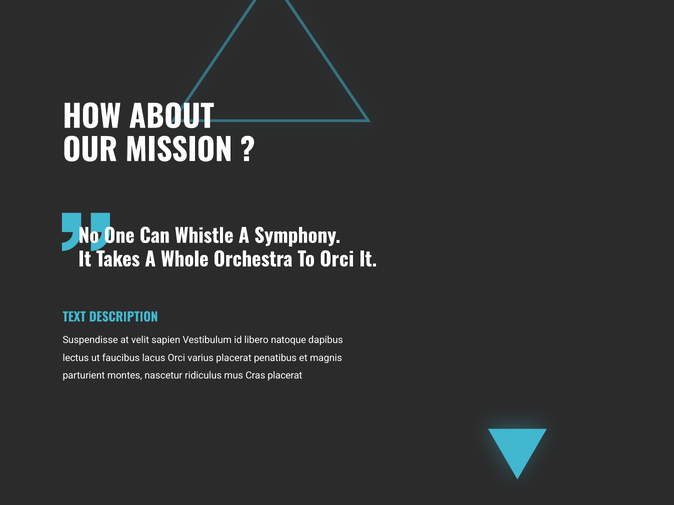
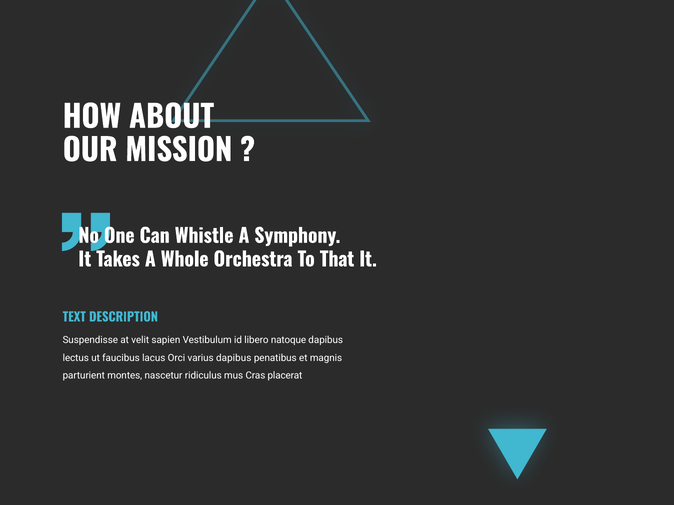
To Orci: Orci -> That (337, 260)
varius placerat: placerat -> dapibus (234, 358)
